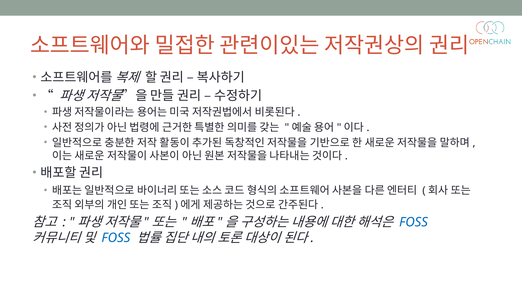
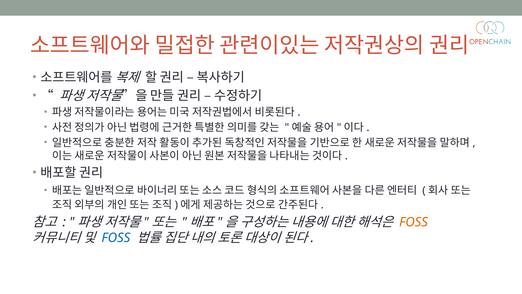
FOSS colour: blue -> orange (414, 222)
